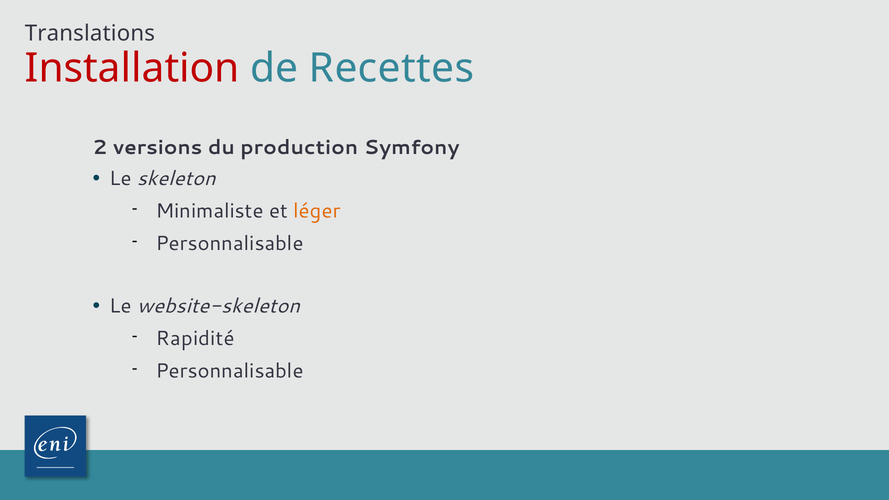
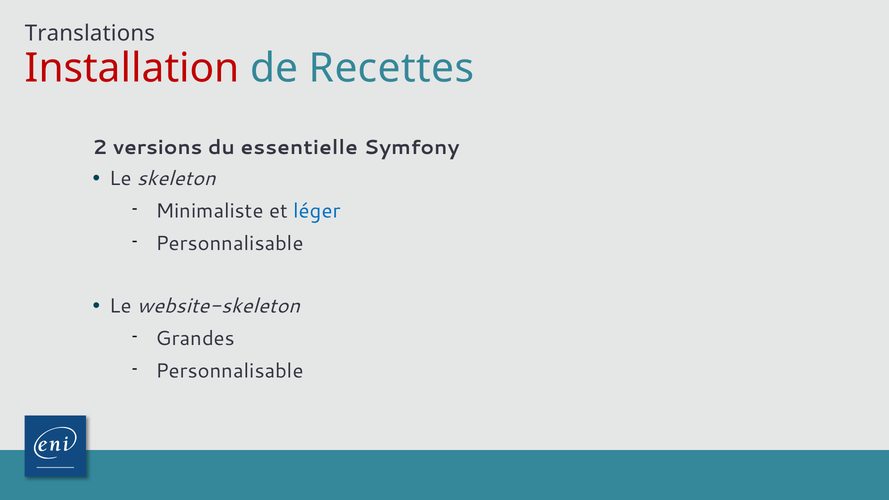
production: production -> essentielle (299, 147)
léger colour: orange -> blue (317, 211)
Rapidité: Rapidité -> Grandes (195, 339)
